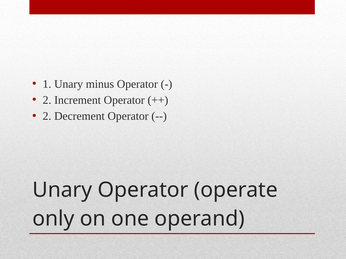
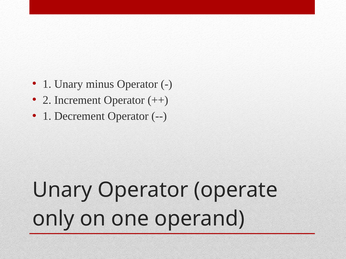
2: 2 -> 1 (47, 116)
